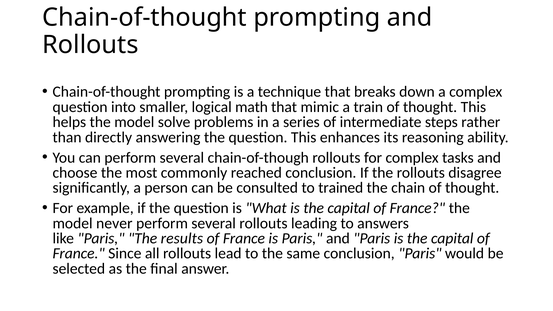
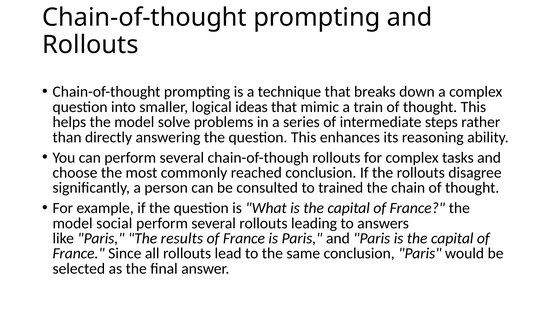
math: math -> ideas (251, 107)
never: never -> social (114, 223)
